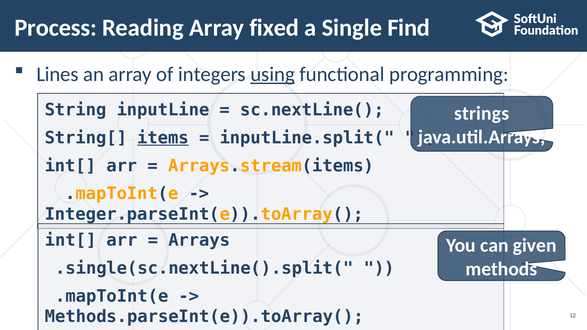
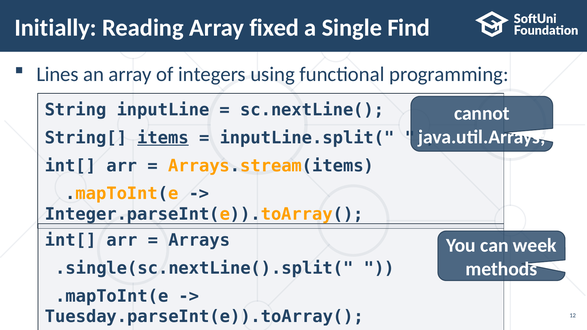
Process: Process -> Initially (56, 28)
using underline: present -> none (273, 75)
strings: strings -> cannot (482, 114)
given: given -> week (535, 246)
Methods.parseInt(e)).toArray(: Methods.parseInt(e)).toArray( -> Tuesday.parseInt(e)).toArray( (204, 317)
